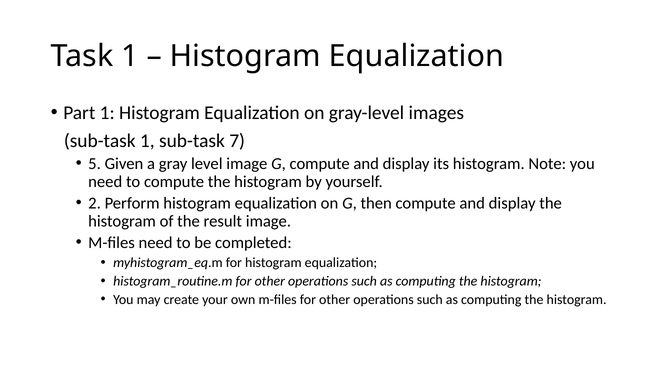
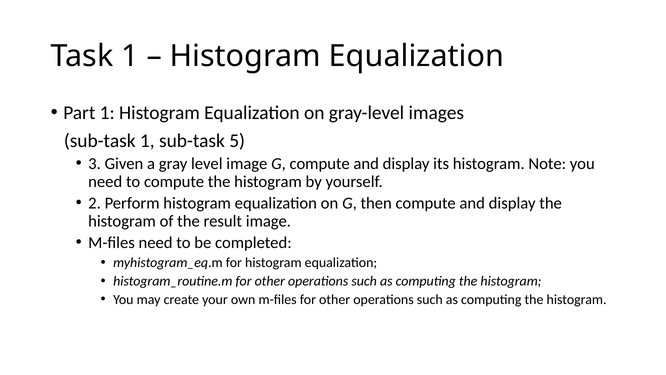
7: 7 -> 5 (237, 141)
5: 5 -> 3 (95, 163)
